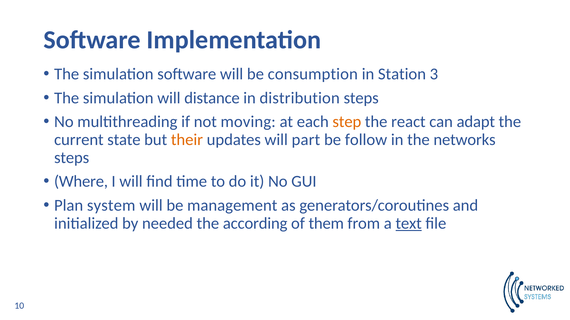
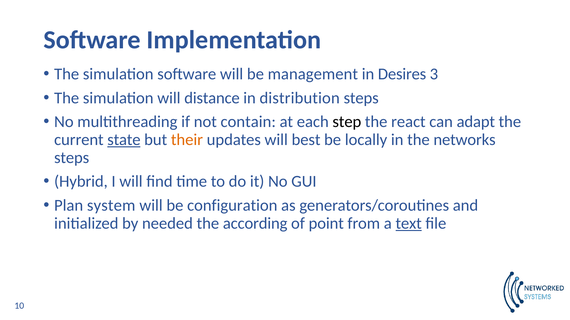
consumption: consumption -> management (313, 74)
Station: Station -> Desires (402, 74)
moving: moving -> contain (248, 122)
step colour: orange -> black (347, 122)
state underline: none -> present (124, 140)
part: part -> best (306, 140)
follow: follow -> locally (366, 140)
Where: Where -> Hybrid (81, 182)
management: management -> configuration (232, 206)
them: them -> point (326, 224)
